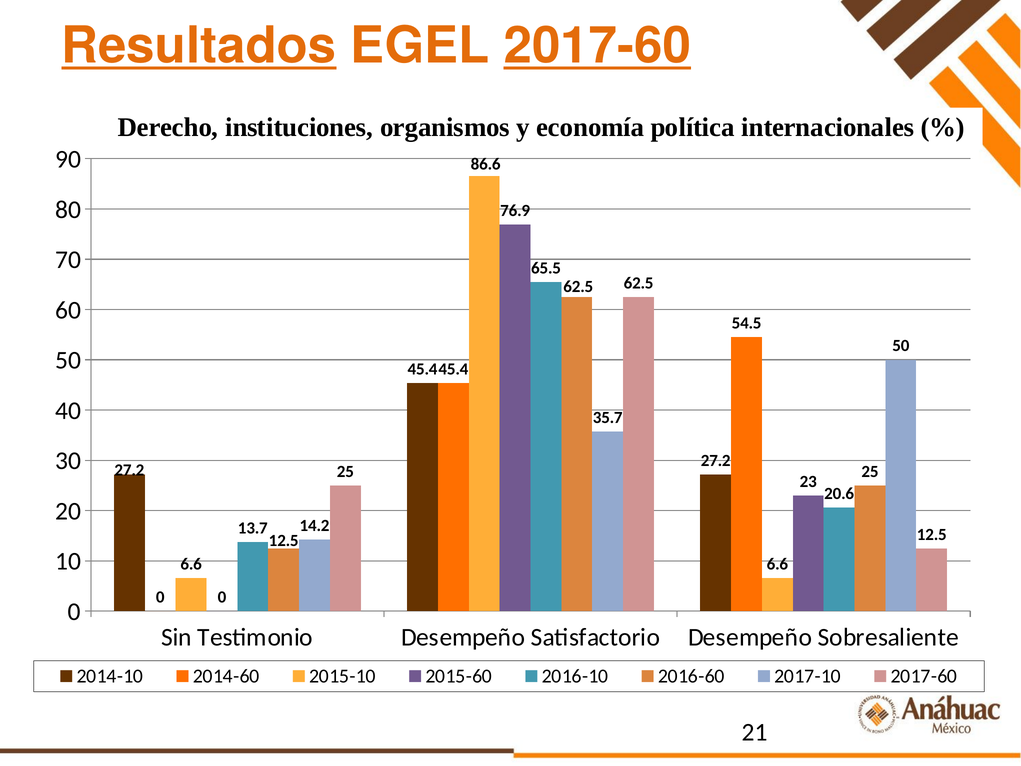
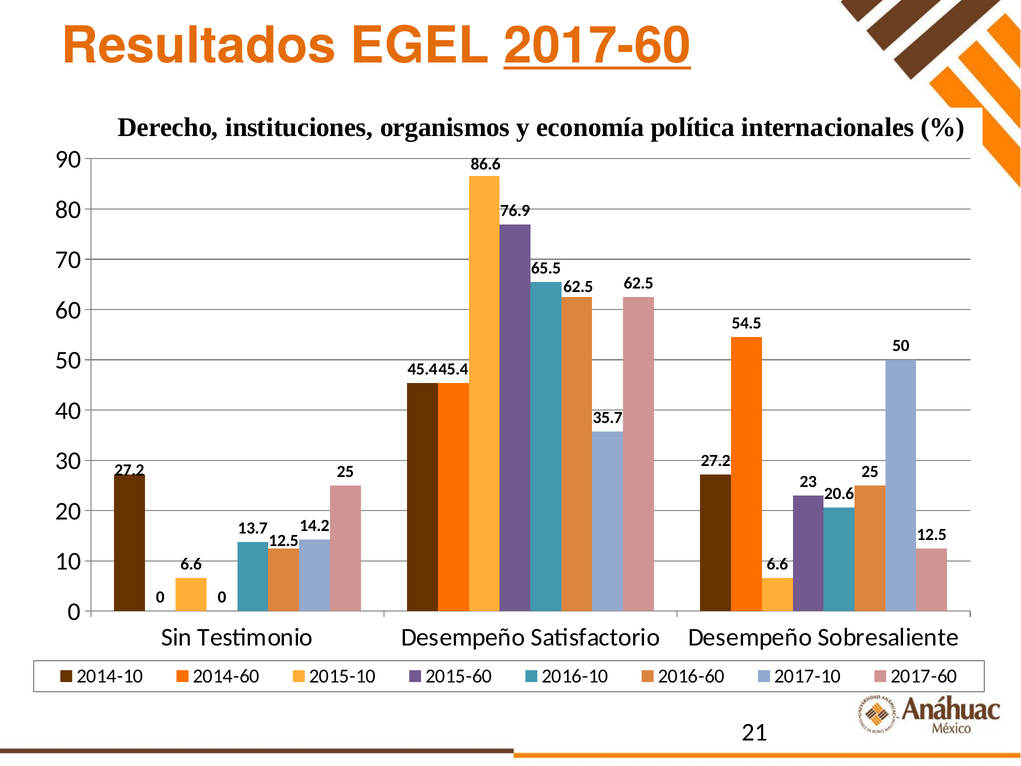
Resultados underline: present -> none (199, 46)
